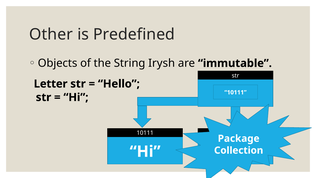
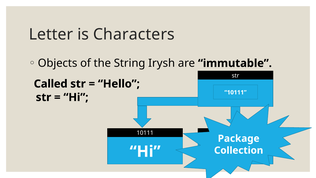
Other: Other -> Letter (51, 34)
Predefined: Predefined -> Characters (134, 34)
Letter: Letter -> Called (51, 84)
